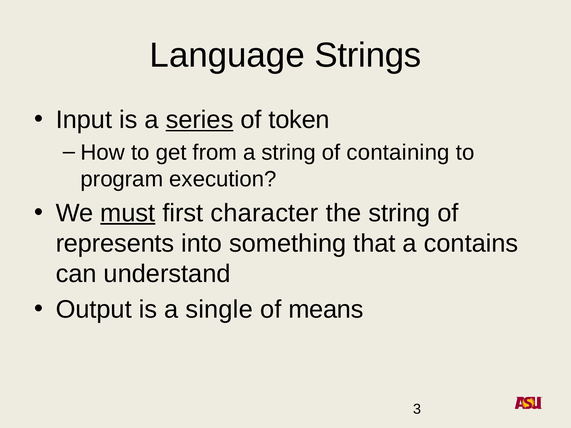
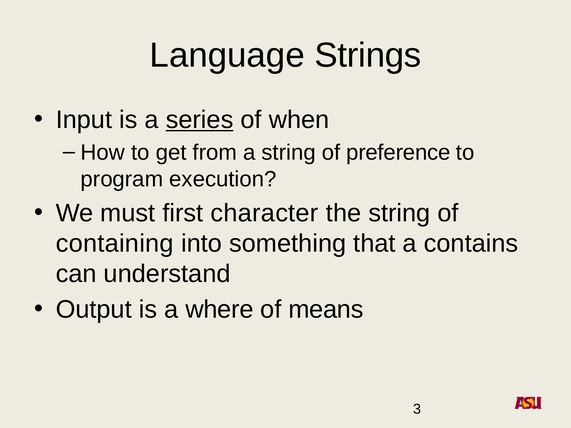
token: token -> when (299, 120)
containing: containing -> preference (398, 153)
must underline: present -> none (128, 213)
represents: represents -> containing (115, 244)
single: single -> where (219, 310)
